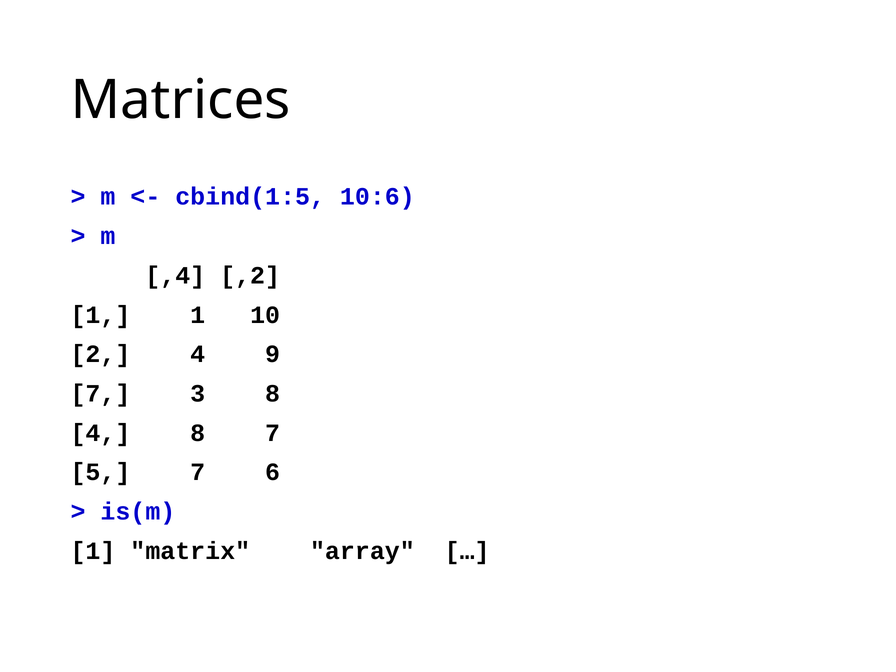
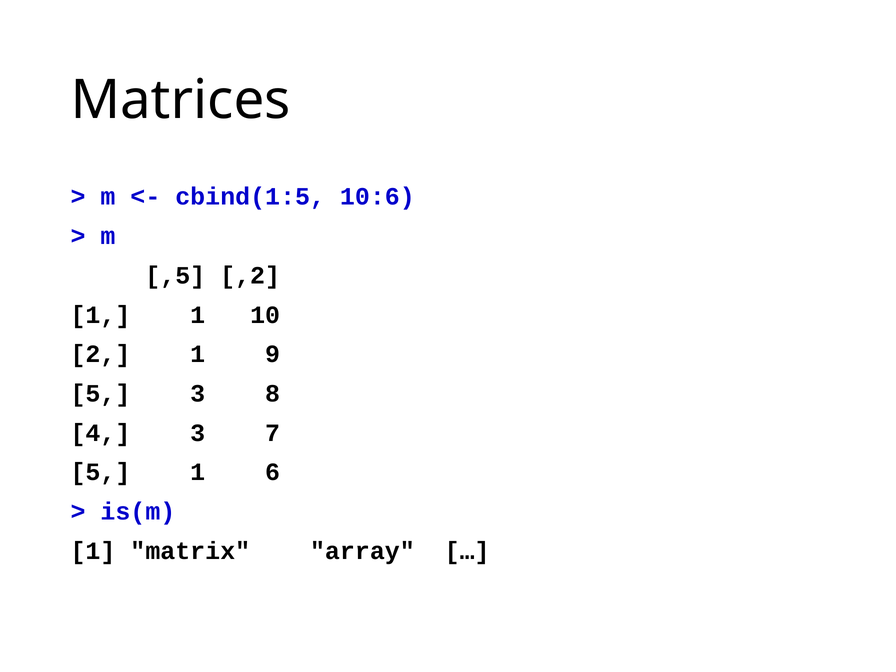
,4: ,4 -> ,5 (175, 275)
2 4: 4 -> 1 (198, 354)
7: 7 -> 5 (100, 394)
4 8: 8 -> 3 (198, 433)
5 7: 7 -> 1 (198, 472)
